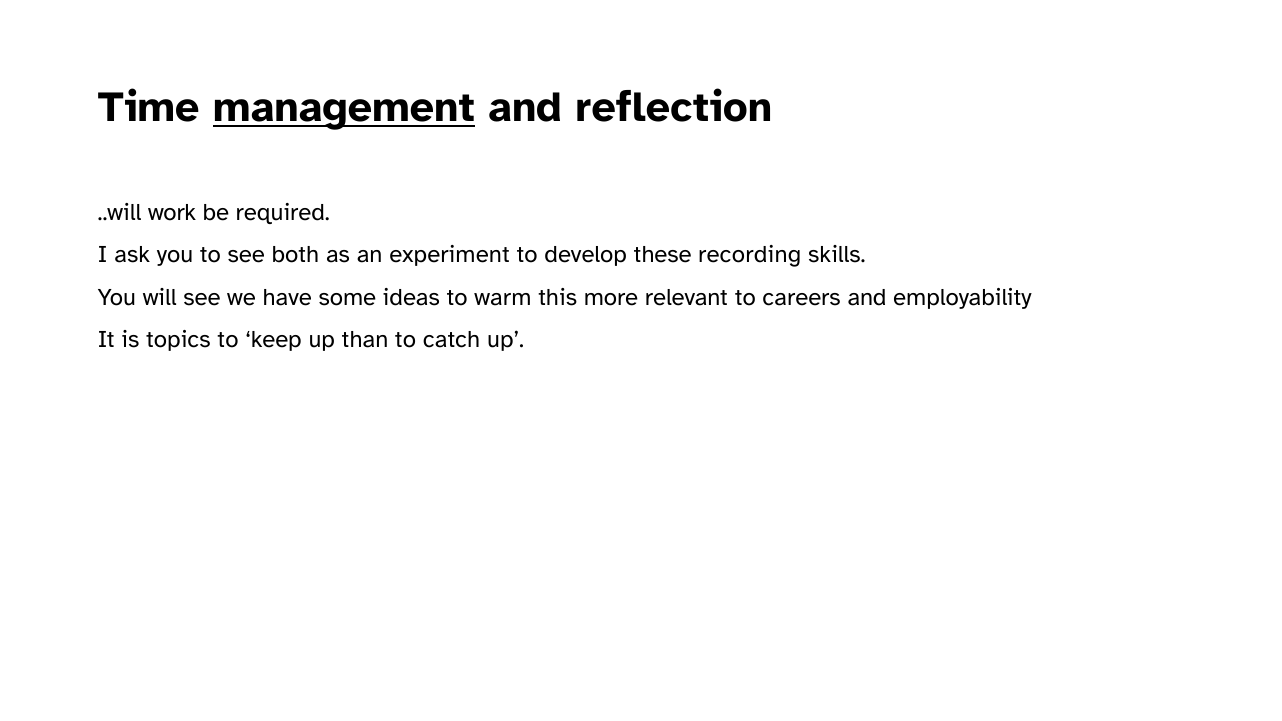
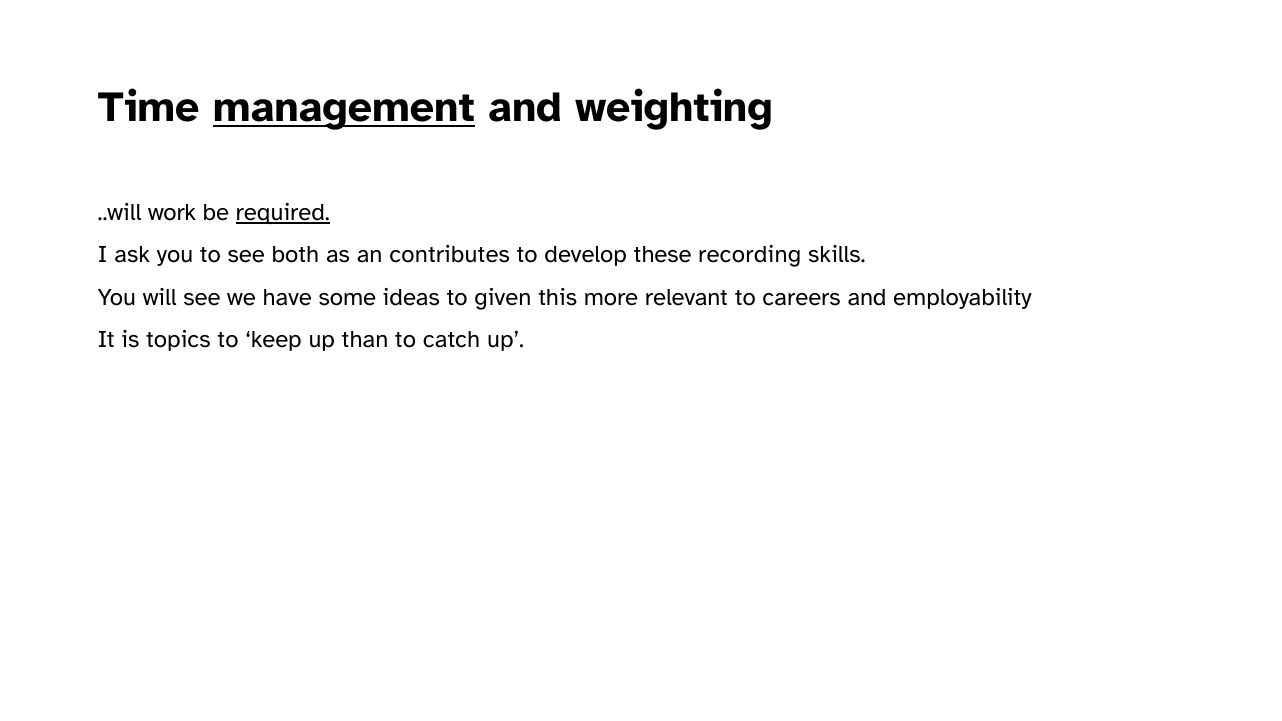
reflection: reflection -> weighting (674, 108)
required underline: none -> present (283, 213)
experiment: experiment -> contributes (450, 255)
warm: warm -> given (503, 297)
